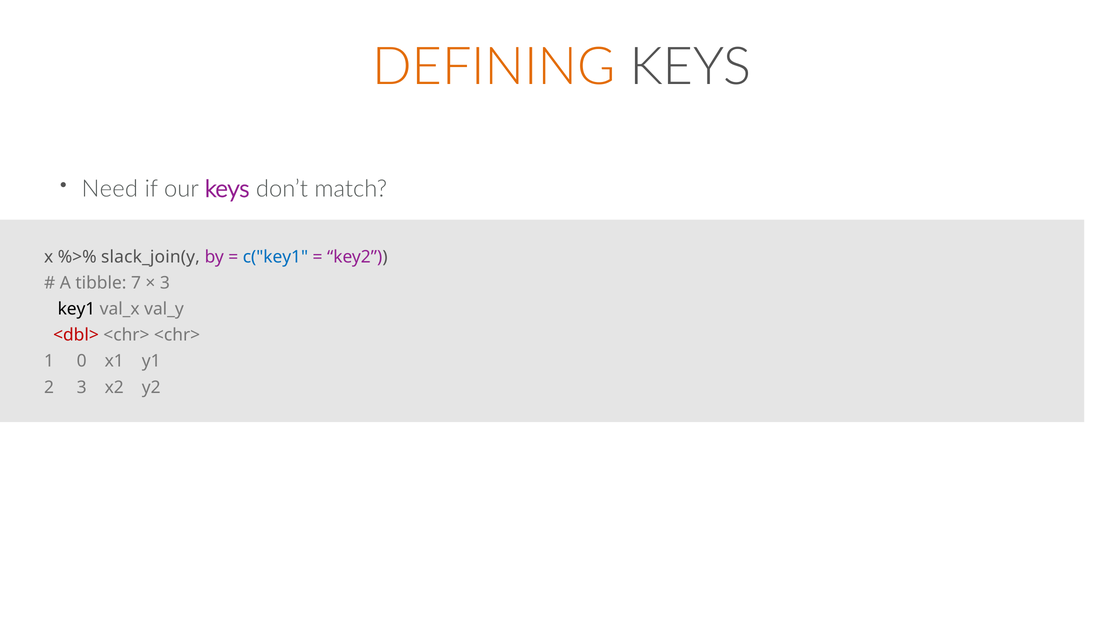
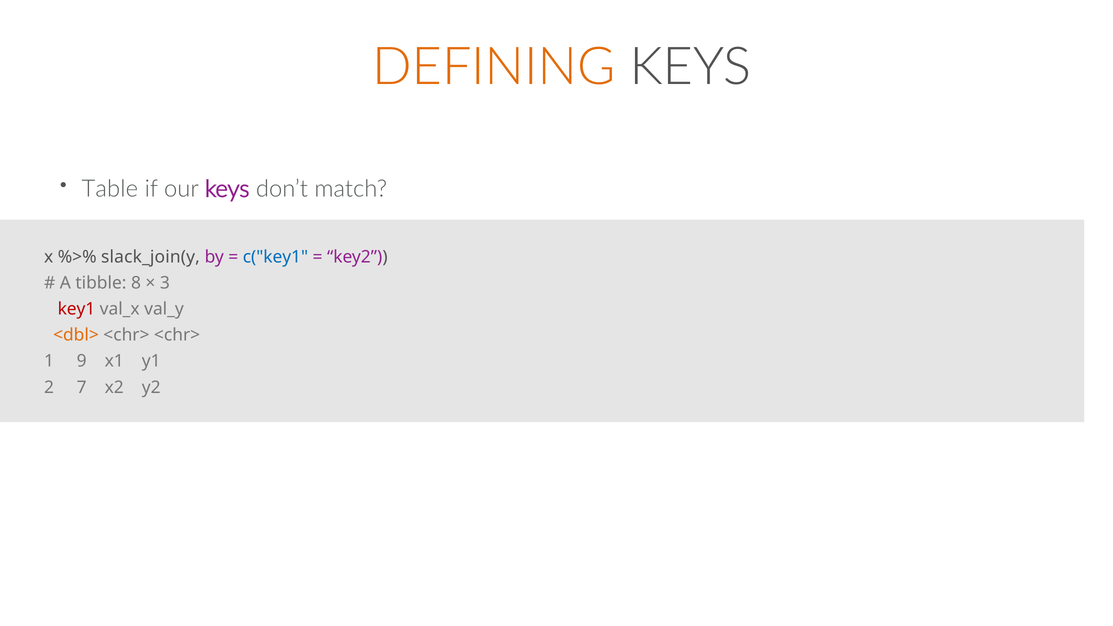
Need: Need -> Table (110, 189)
7: 7 -> 8 (136, 283)
key1 colour: black -> red (76, 309)
<dbl> colour: red -> orange (76, 335)
0: 0 -> 9 (82, 361)
2 3: 3 -> 7 (82, 387)
